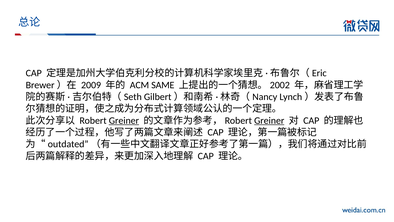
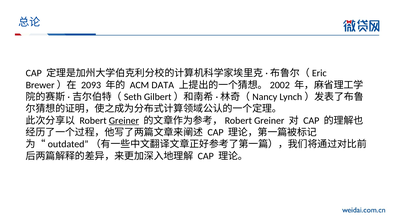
2009: 2009 -> 2093 (91, 85)
SAME: SAME -> DATA (163, 85)
Greiner underline: present -> none (269, 120)
